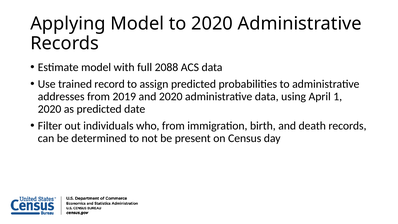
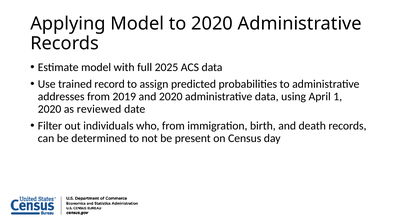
2088: 2088 -> 2025 (166, 67)
as predicted: predicted -> reviewed (99, 109)
